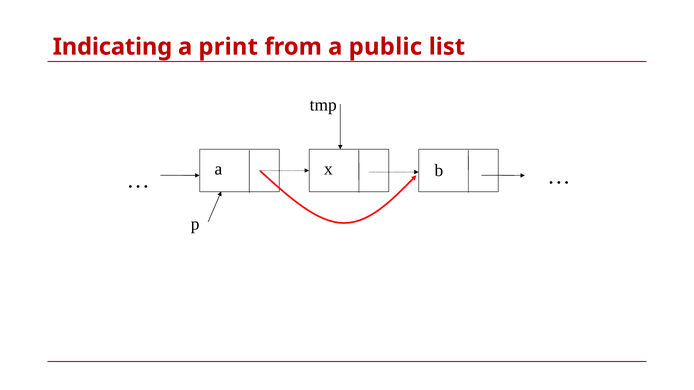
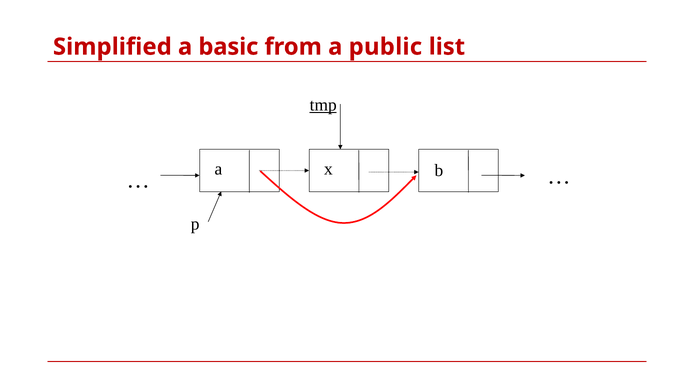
Indicating: Indicating -> Simplified (112, 47)
print: print -> basic (228, 47)
tmp underline: none -> present (323, 105)
